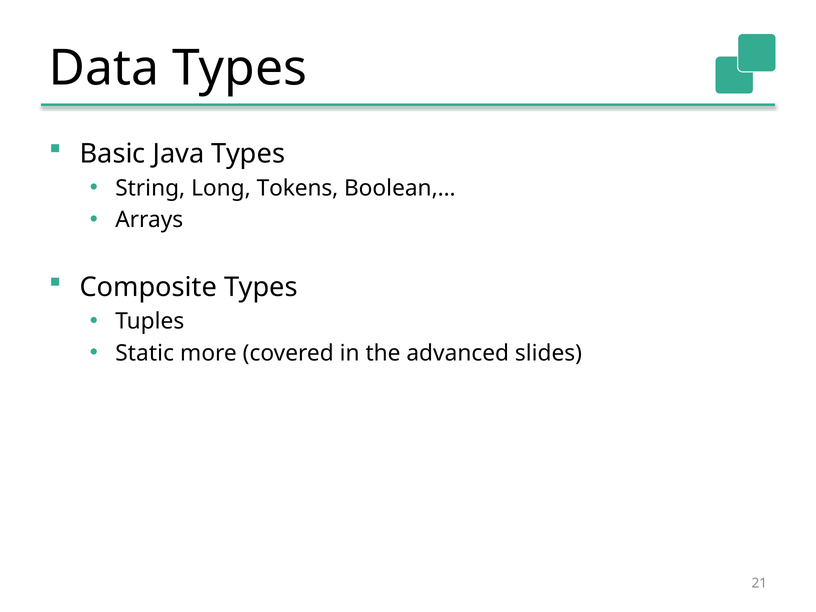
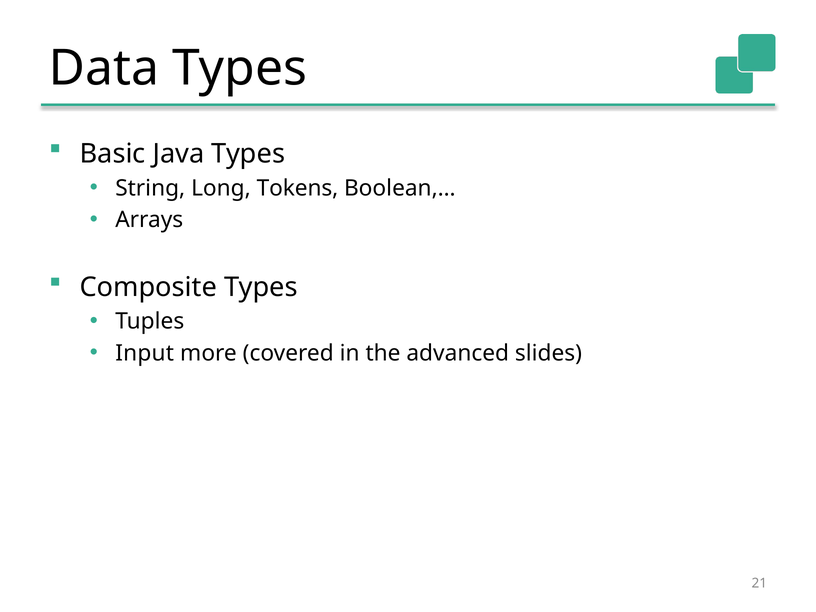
Static: Static -> Input (145, 353)
